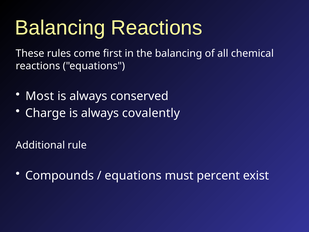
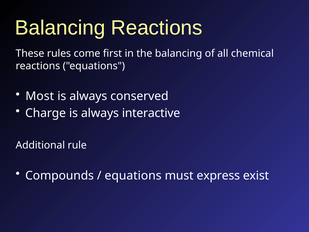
covalently: covalently -> interactive (151, 113)
percent: percent -> express (218, 175)
